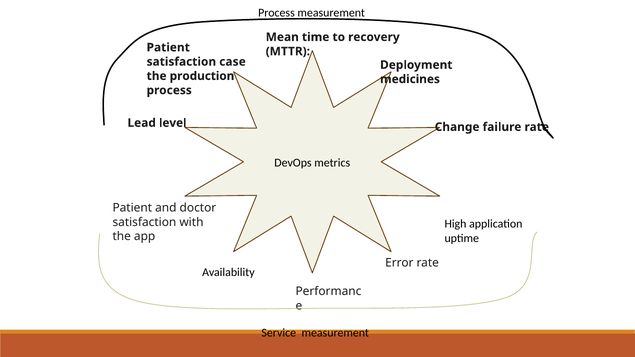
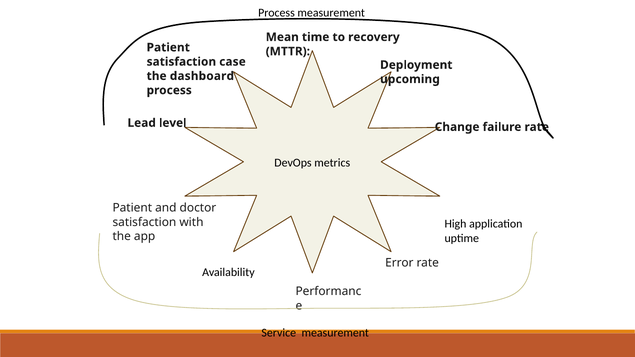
production: production -> dashboard (202, 76)
medicines: medicines -> upcoming (410, 79)
